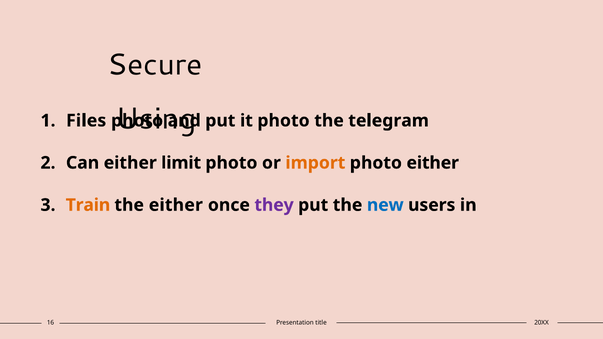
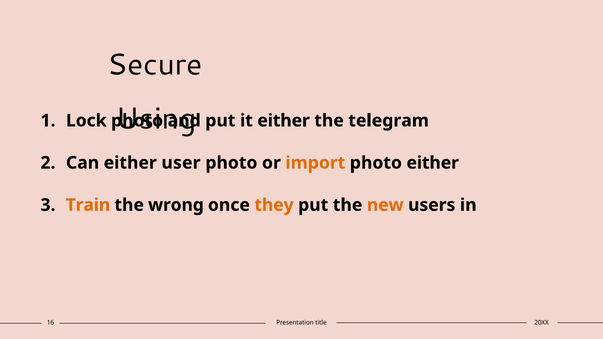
Files: Files -> Lock (86, 121)
it photo: photo -> either (284, 121)
limit: limit -> user (181, 163)
the either: either -> wrong (176, 205)
they colour: purple -> orange (274, 205)
new colour: blue -> orange (385, 205)
